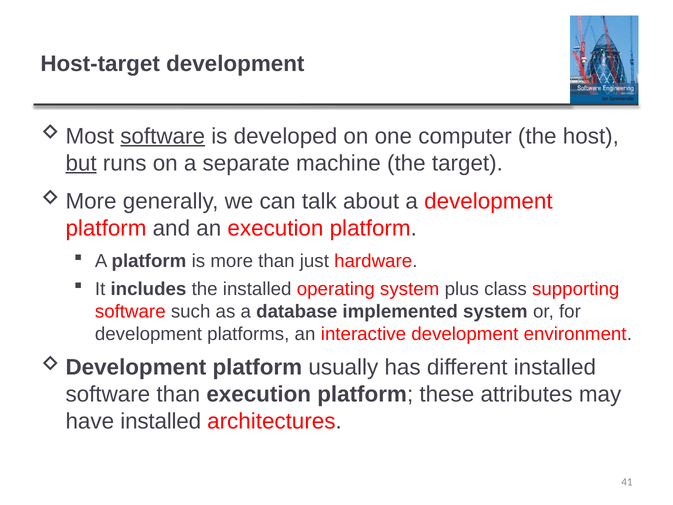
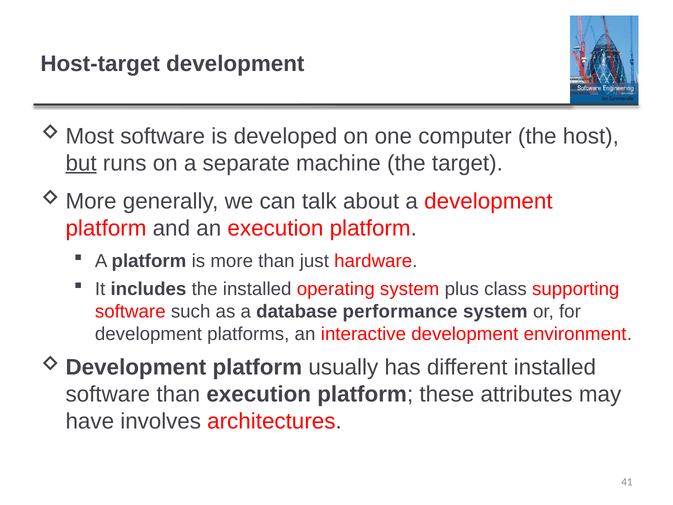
software underline: present -> none (163, 136)
implemented: implemented -> performance (400, 311)
have installed: installed -> involves (161, 421)
